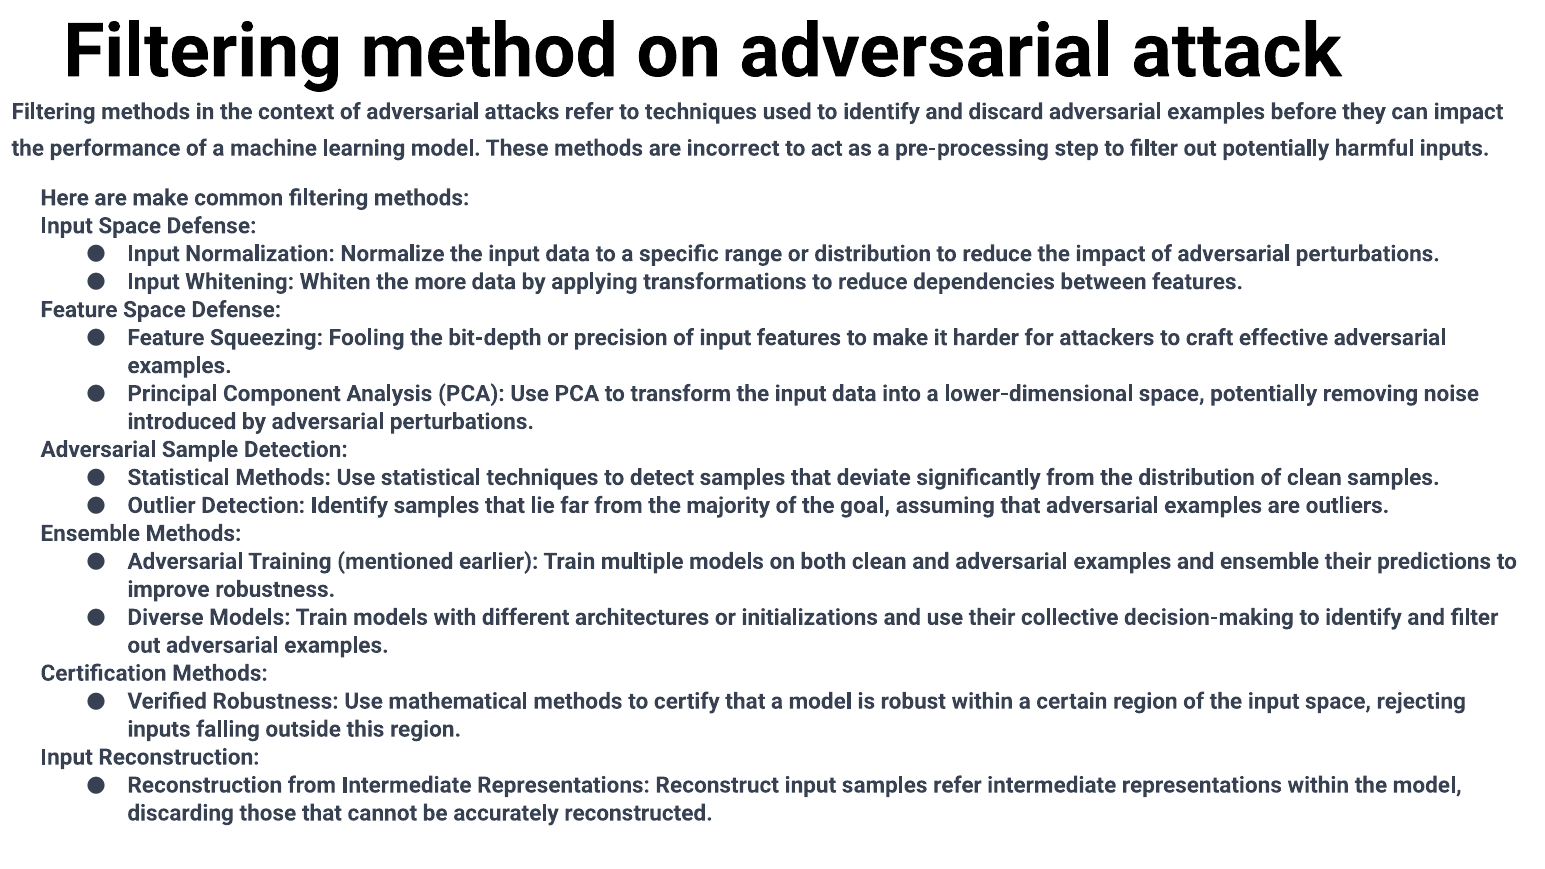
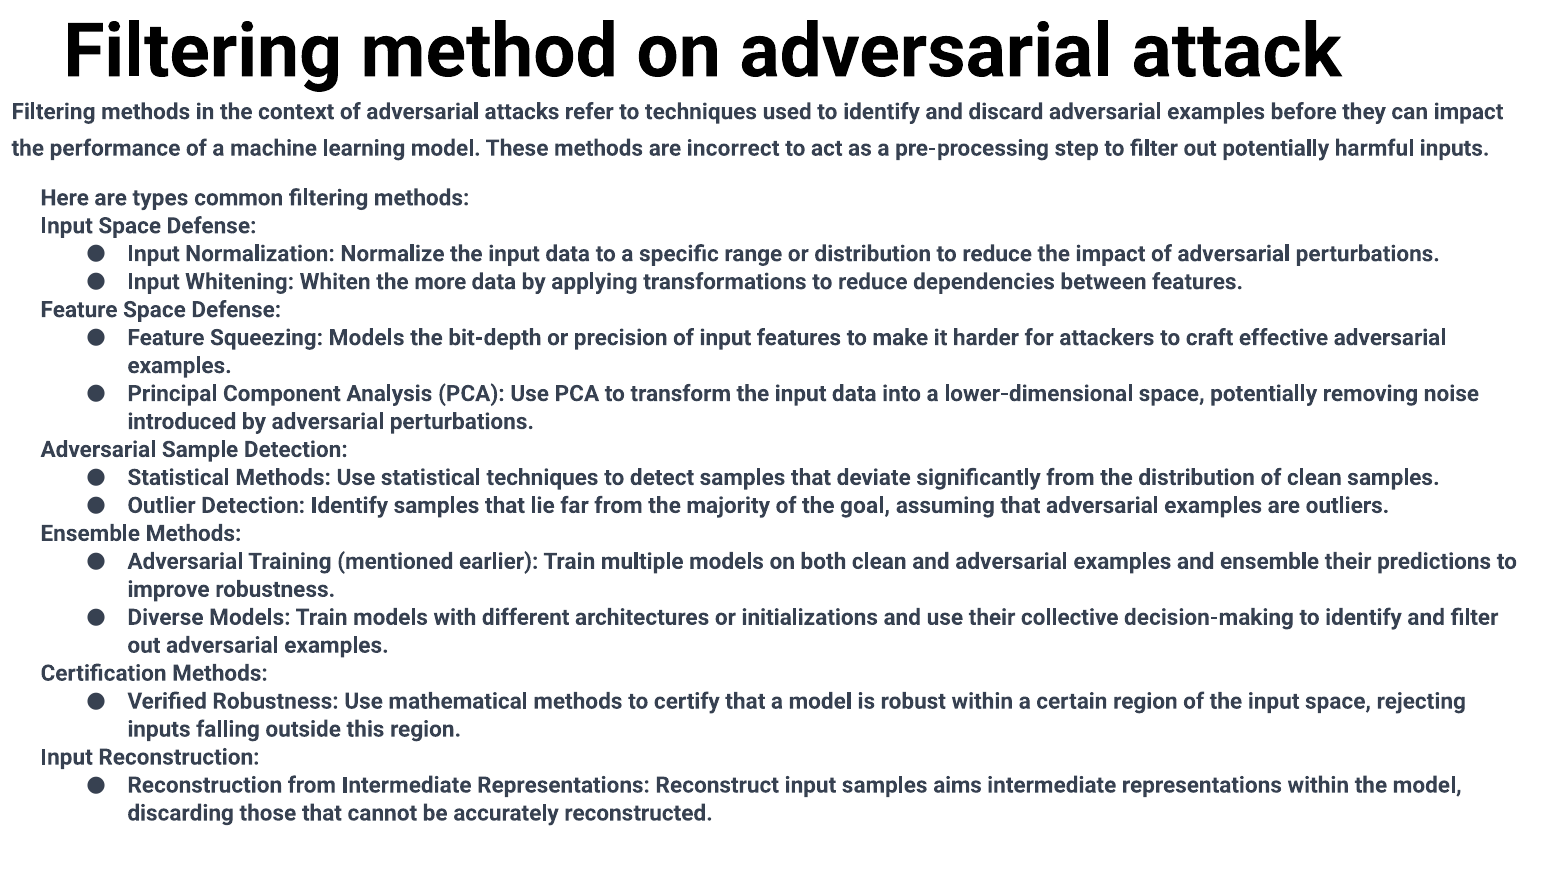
are make: make -> types (160, 198)
Squeezing Fooling: Fooling -> Models (367, 338)
samples refer: refer -> aims (958, 785)
